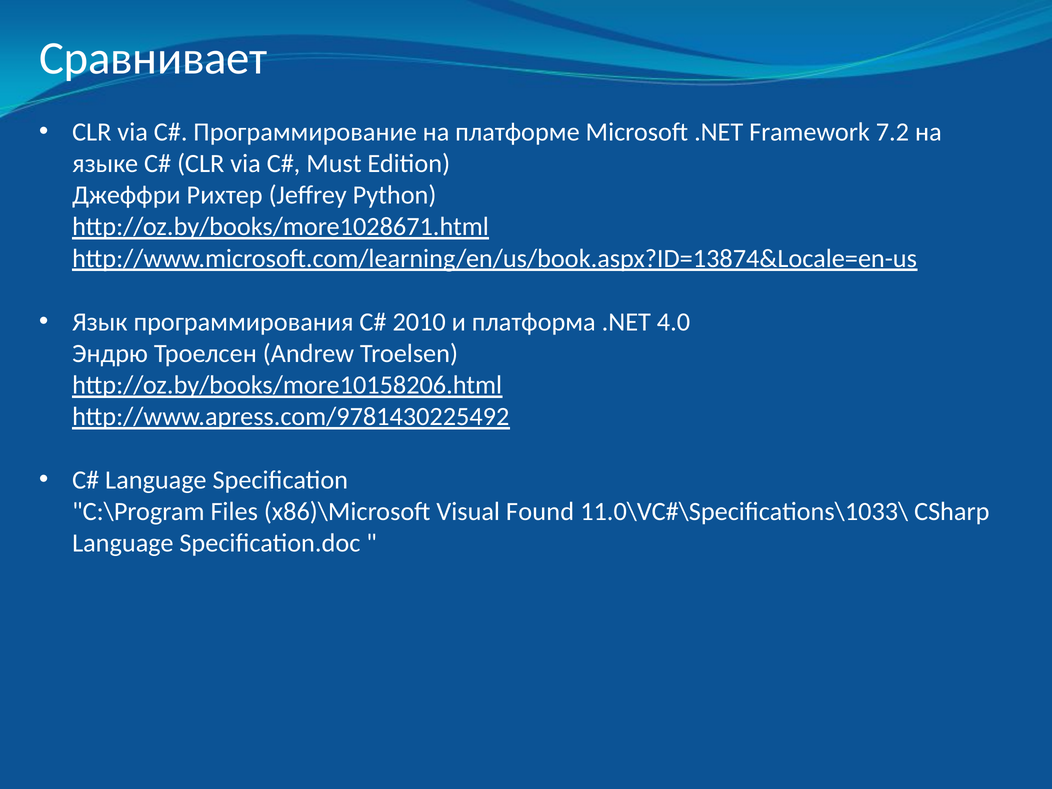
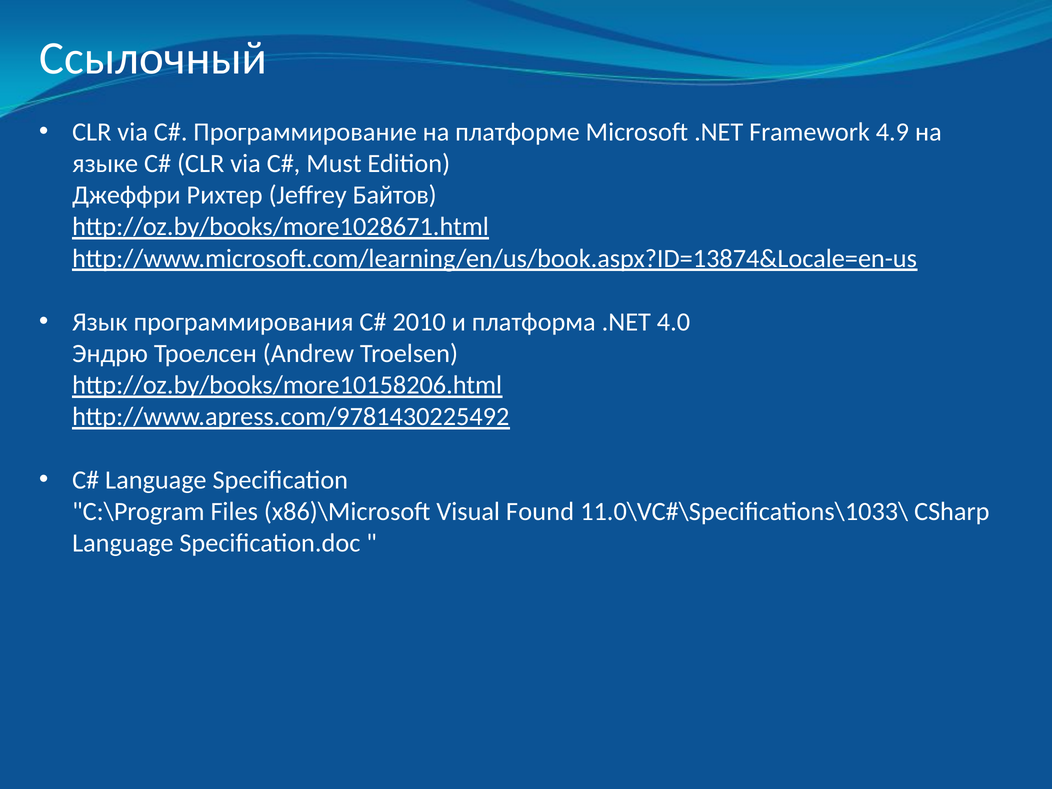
Сравнивает: Сравнивает -> Ссылочный (153, 58)
7.2: 7.2 -> 4.9 (892, 132)
Python: Python -> Байтов (395, 195)
